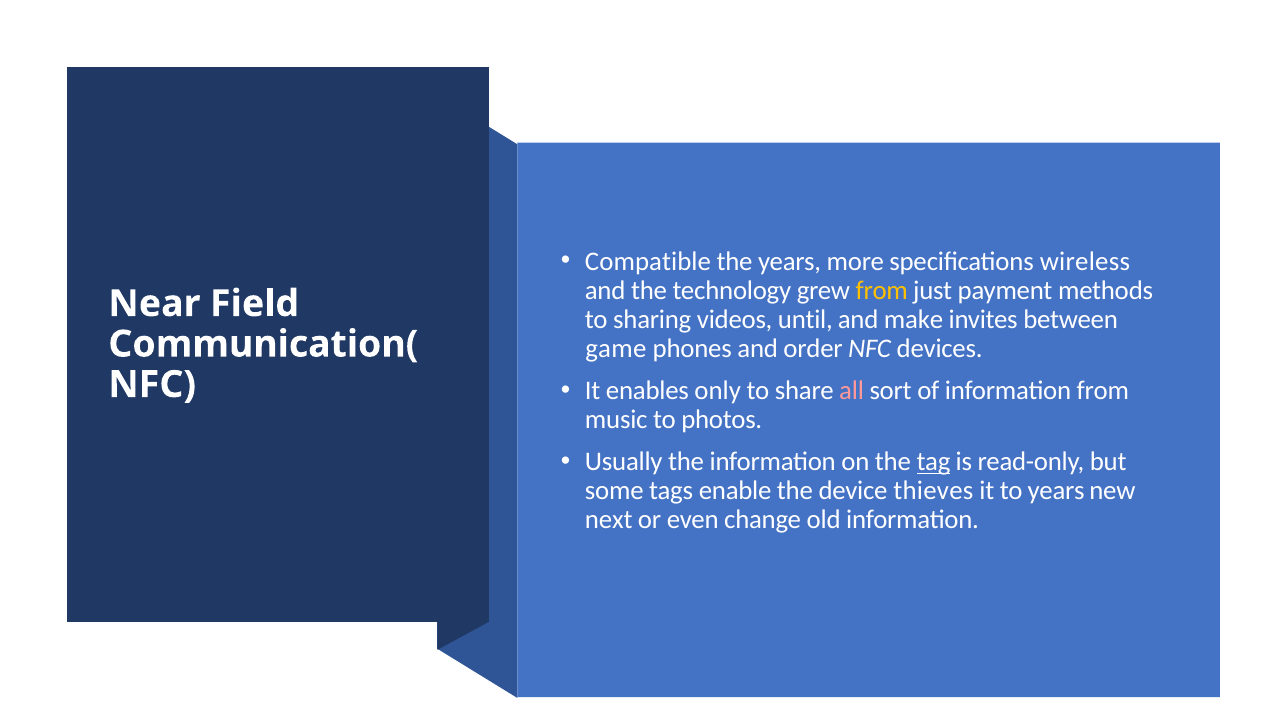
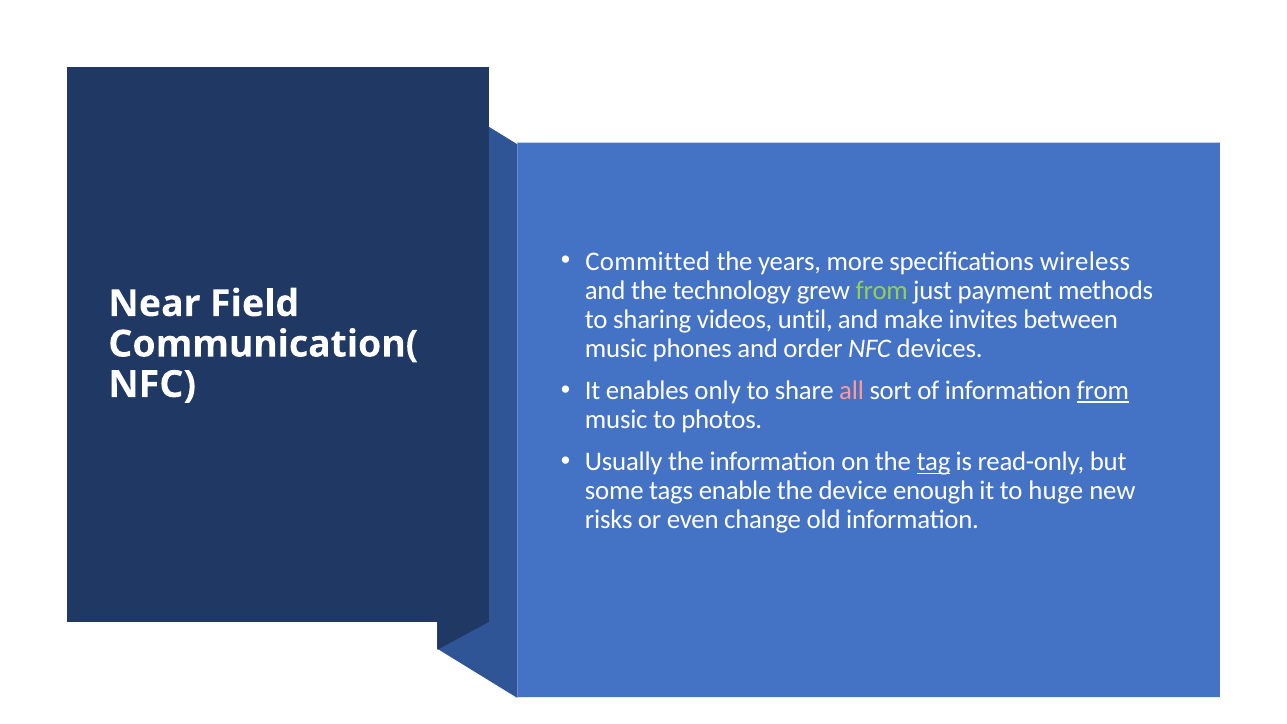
Compatible: Compatible -> Committed (648, 261)
from colour: yellow -> light green (882, 290)
game: game -> music (616, 348)
from underline: none -> present (1103, 391)
thieves: thieves -> enough (934, 491)
to years: years -> huge (1056, 491)
next: next -> risks (609, 520)
